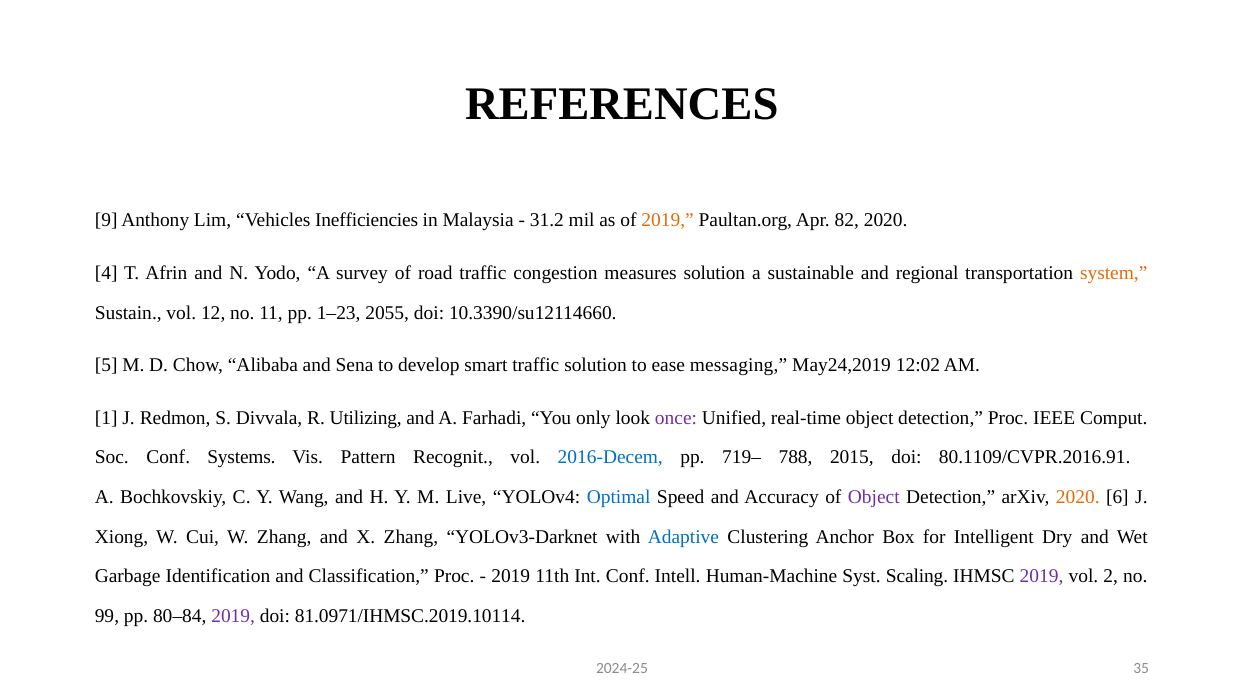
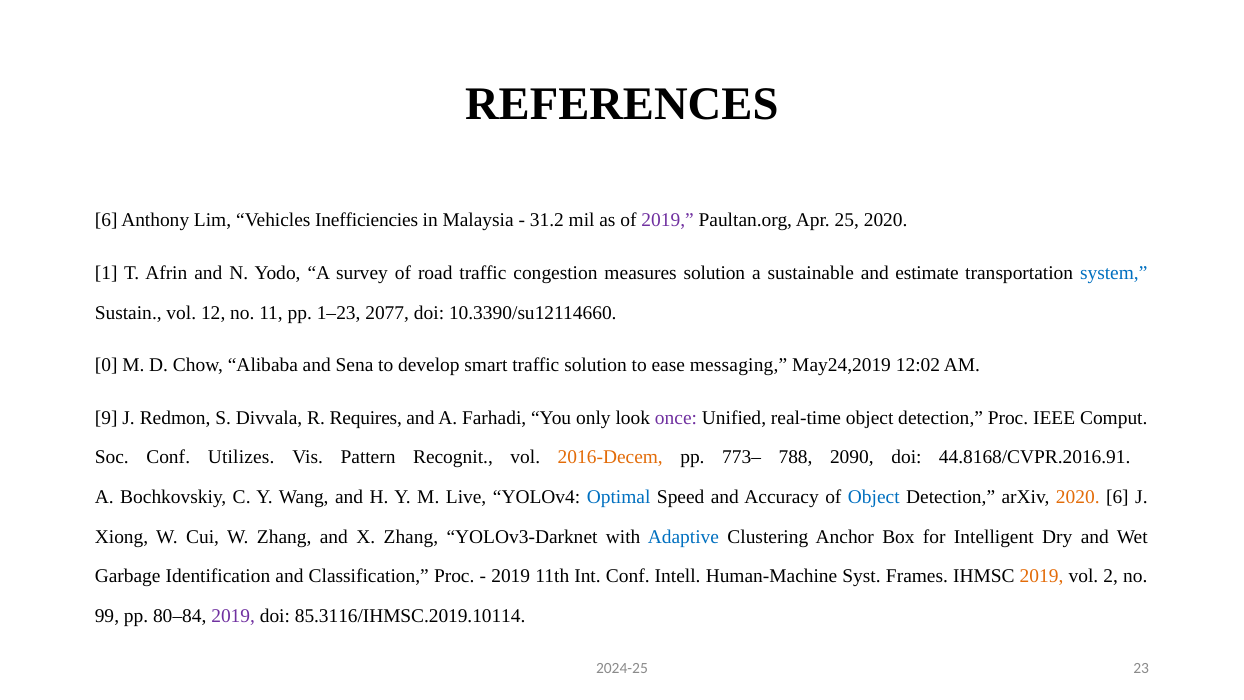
9: 9 -> 6 (106, 220)
2019 colour: orange -> purple (668, 220)
82: 82 -> 25 (847, 220)
4: 4 -> 1 (106, 273)
regional: regional -> estimate (927, 273)
system colour: orange -> blue (1114, 273)
2055: 2055 -> 2077 (387, 312)
5: 5 -> 0 (106, 365)
1: 1 -> 9 (106, 418)
Utilizing: Utilizing -> Requires (366, 418)
Systems: Systems -> Utilizes (241, 457)
2016-Decem colour: blue -> orange (610, 457)
719–: 719– -> 773– (742, 457)
2015: 2015 -> 2090 (852, 457)
80.1109/CVPR.2016.91: 80.1109/CVPR.2016.91 -> 44.8168/CVPR.2016.91 (1035, 457)
Object colour: purple -> blue (874, 497)
Scaling: Scaling -> Frames (917, 576)
2019 colour: purple -> orange (1042, 576)
81.0971/IHMSC.2019.10114: 81.0971/IHMSC.2019.10114 -> 85.3116/IHMSC.2019.10114 (410, 616)
35: 35 -> 23 (1141, 668)
